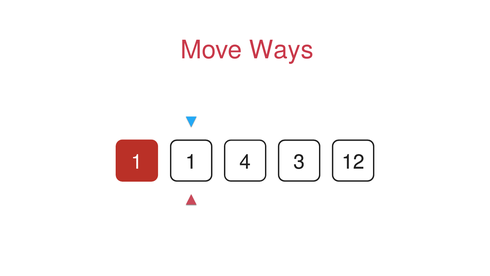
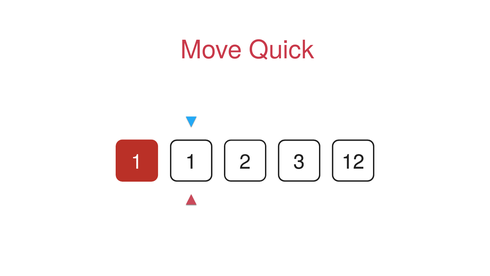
Ways: Ways -> Quick (282, 50)
4: 4 -> 2 (245, 162)
